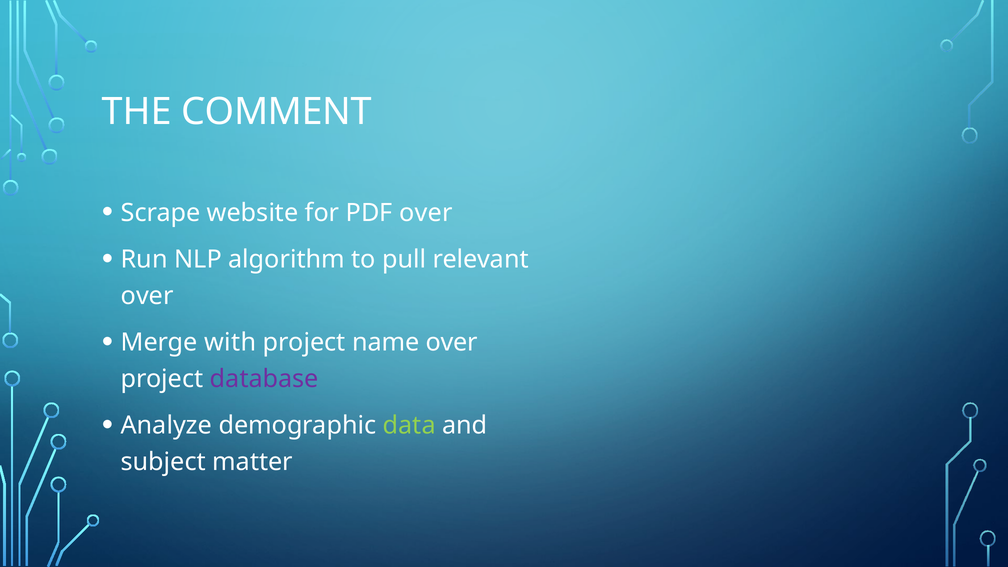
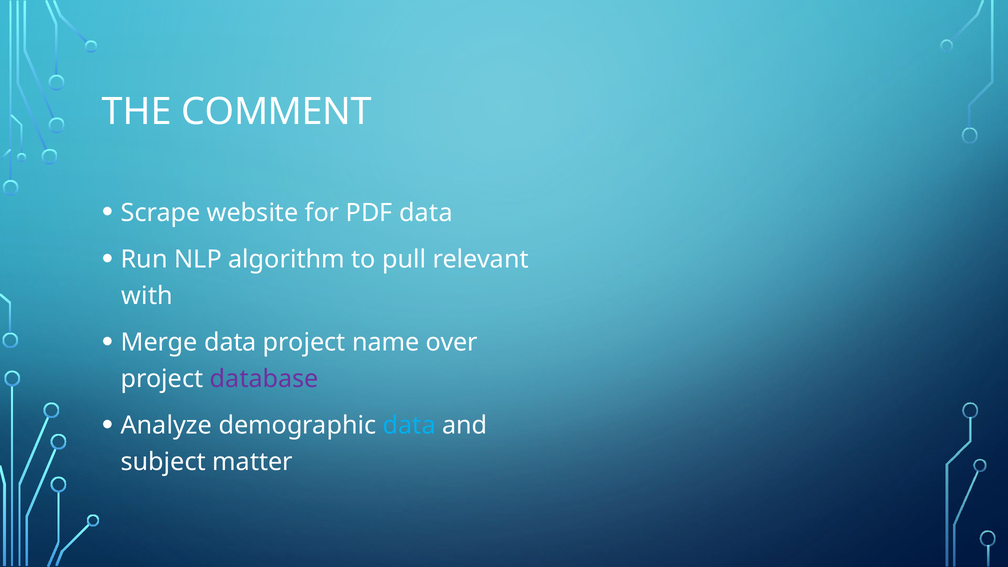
PDF over: over -> data (426, 213)
over: over -> with (147, 296)
Merge with: with -> data (230, 343)
data colour: light green -> light blue (409, 426)
